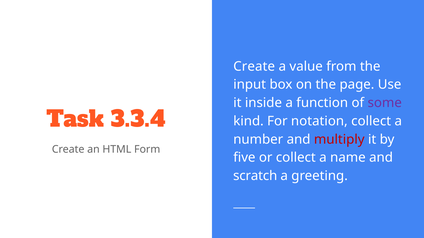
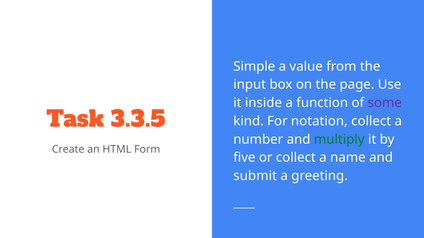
Create: Create -> Simple (254, 67)
3.3.4: 3.3.4 -> 3.3.5 (138, 120)
multiply colour: red -> green (339, 140)
scratch: scratch -> submit (255, 176)
